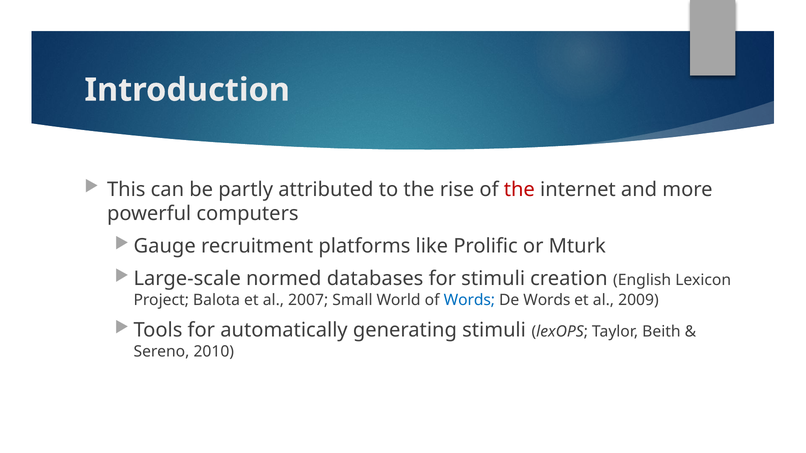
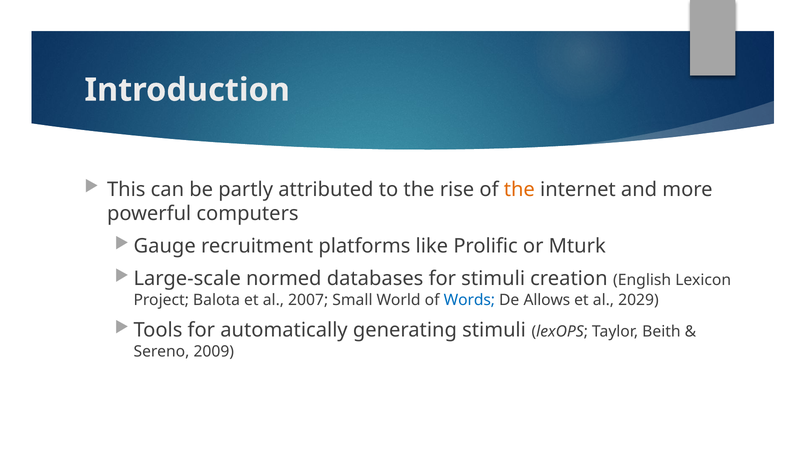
the colour: red -> orange (519, 190)
De Words: Words -> Allows (547, 300)
2009: 2009 -> 2029 (638, 300)
2010: 2010 -> 2009 (214, 352)
